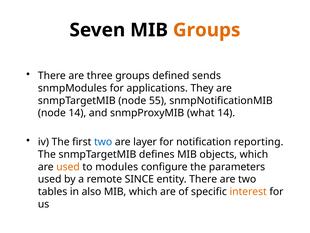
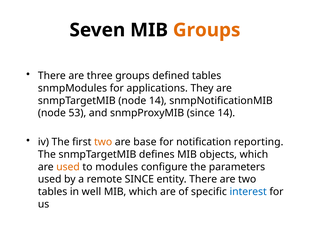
defined sends: sends -> tables (207, 76)
node 55: 55 -> 14 (158, 100)
node 14: 14 -> 53 (77, 113)
snmpProxyMIB what: what -> since (201, 113)
two colour: blue -> orange (103, 142)
layer: layer -> base (145, 142)
also: also -> well (91, 191)
interest colour: orange -> blue (248, 191)
